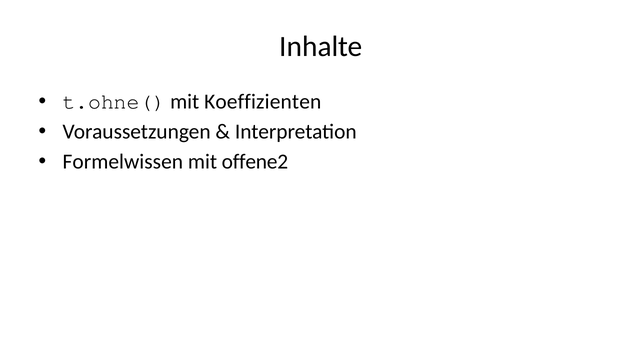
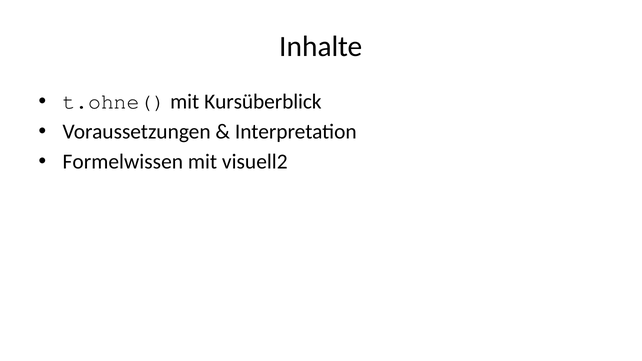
Koeffizienten: Koeffizienten -> Kursüberblick (263, 102)
offene2: offene2 -> visuell2 (255, 162)
